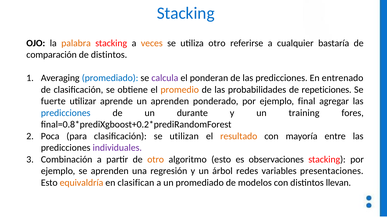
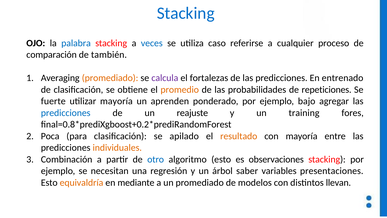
palabra colour: orange -> blue (76, 43)
veces colour: orange -> blue (152, 43)
utiliza otro: otro -> caso (217, 43)
bastaría: bastaría -> proceso (334, 43)
de distintos: distintos -> también (109, 55)
promediado colour: blue -> orange (110, 78)
ponderan: ponderan -> fortalezas (209, 78)
utilizar aprende: aprende -> mayoría (116, 101)
final: final -> bajo (307, 101)
durante: durante -> reajuste (192, 113)
utilizan: utilizan -> apilado (184, 136)
individuales colour: purple -> orange (117, 148)
otro colour: orange -> blue (156, 159)
se aprenden: aprenden -> necesitan (110, 171)
redes: redes -> saber (247, 171)
clasifican: clasifican -> mediante (136, 182)
